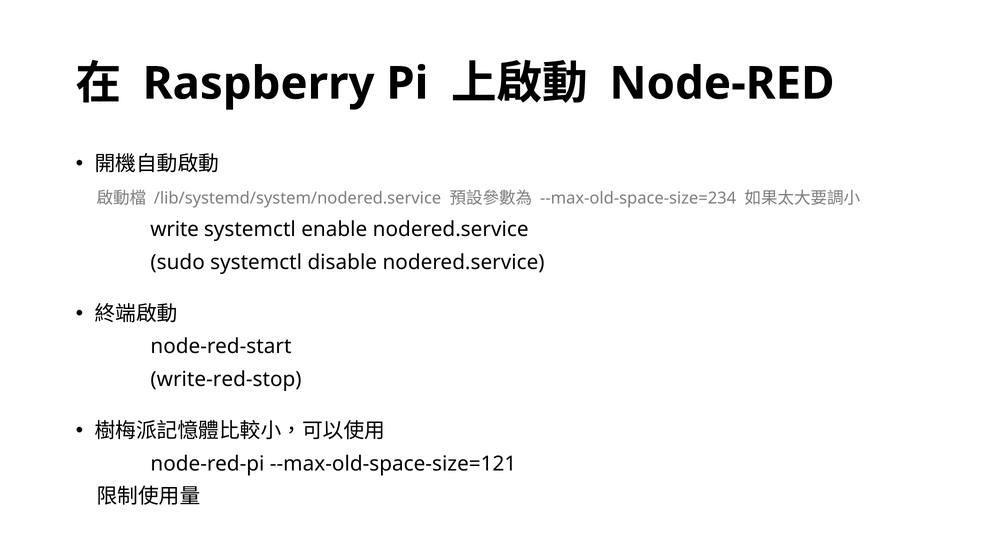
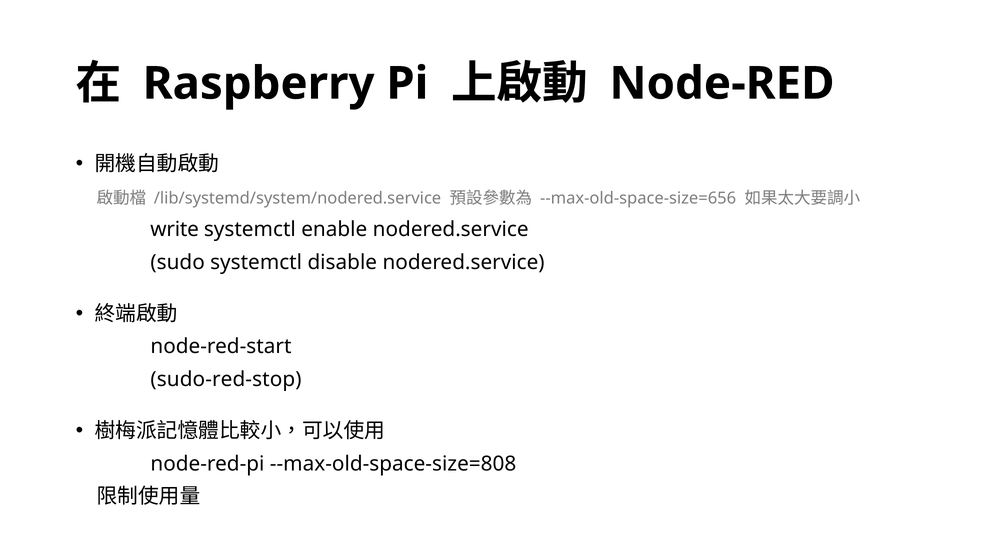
--max-old-space-size=234: --max-old-space-size=234 -> --max-old-space-size=656 (638, 198)
write-red-stop: write-red-stop -> sudo-red-stop (226, 379)
--max-old-space-size=121: --max-old-space-size=121 -> --max-old-space-size=808 (393, 463)
